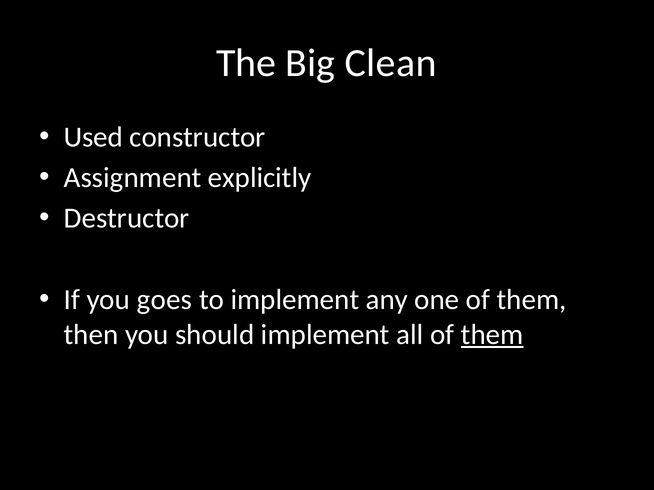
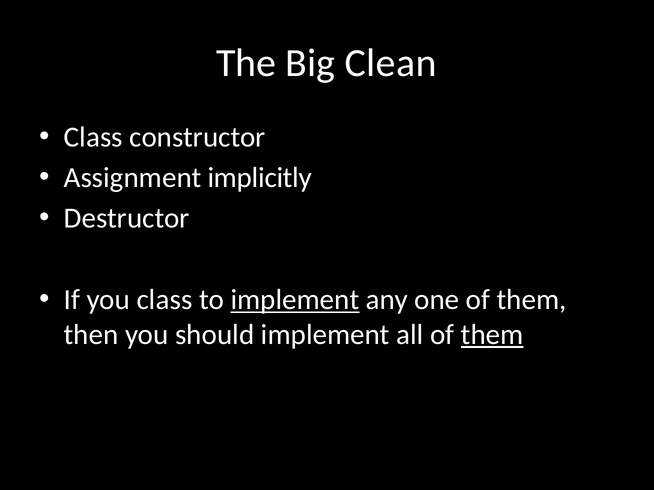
Used: Used -> Class (93, 137)
explicitly: explicitly -> implicitly (260, 178)
you goes: goes -> class (164, 300)
implement underline: none -> present (295, 300)
